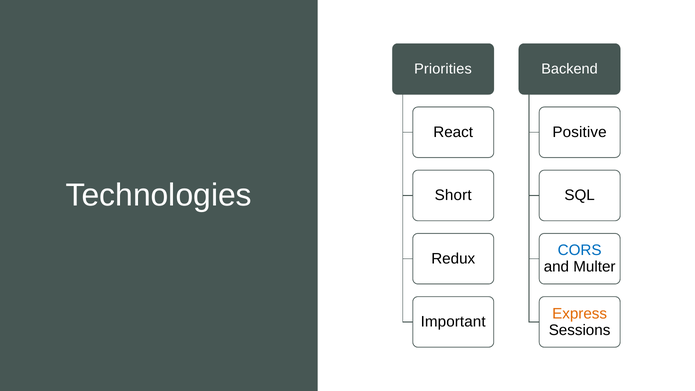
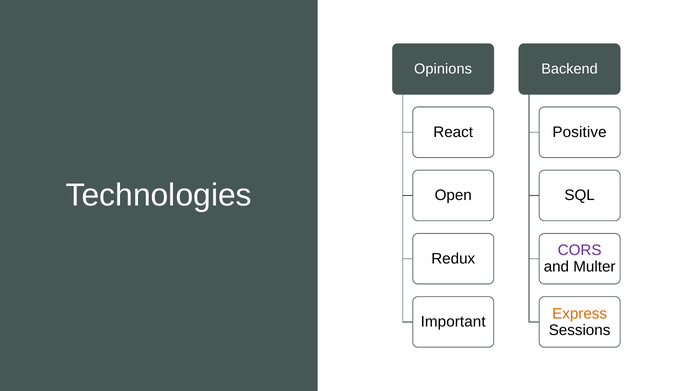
Priorities: Priorities -> Opinions (443, 69)
Short: Short -> Open (453, 195)
CORS colour: blue -> purple (580, 250)
